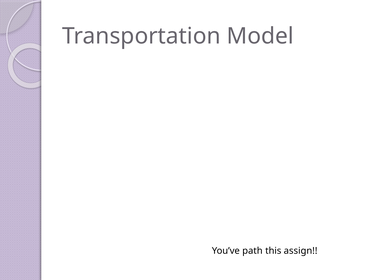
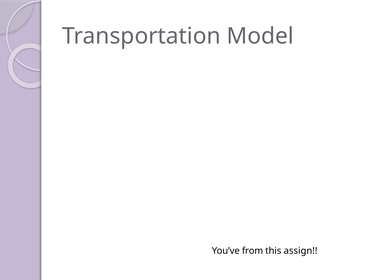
path: path -> from (253, 251)
